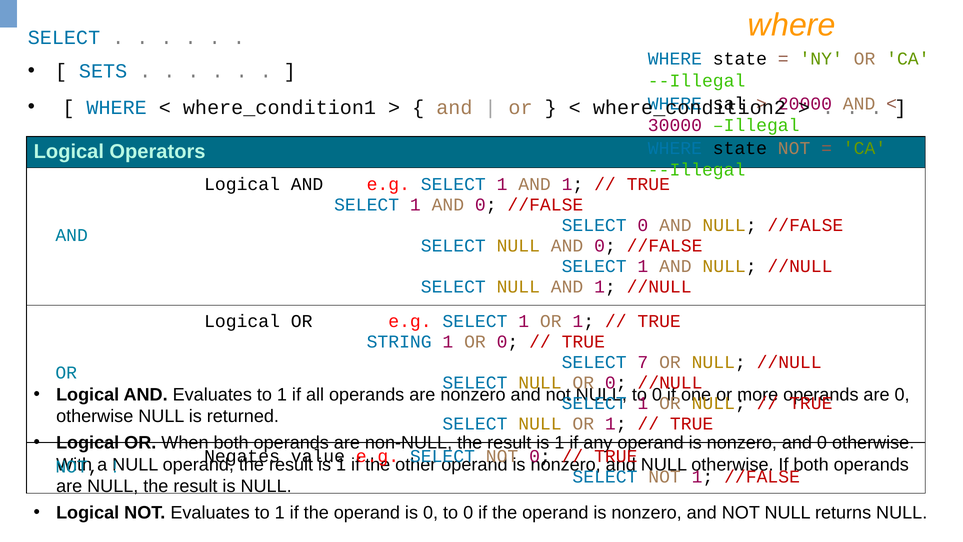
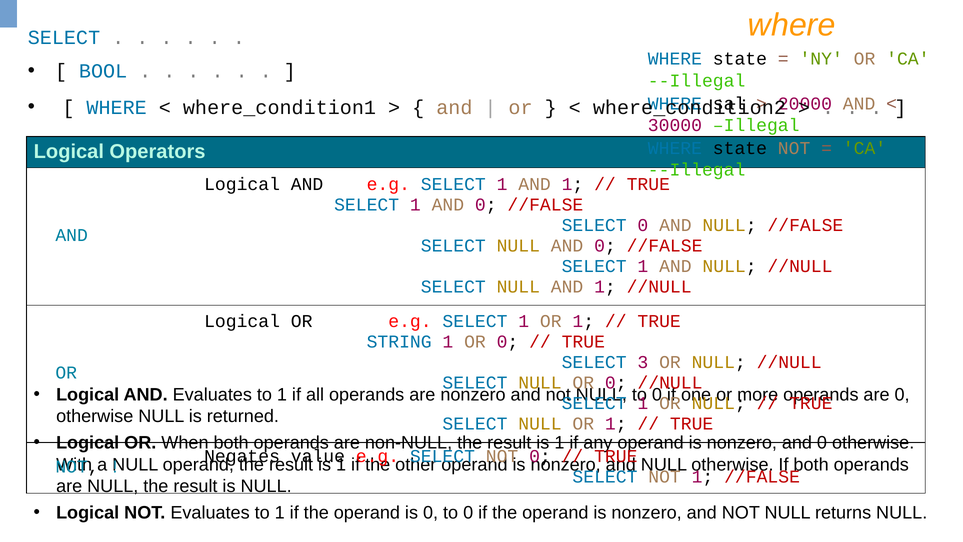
SETS: SETS -> BOOL (103, 71)
7: 7 -> 3 (643, 362)
